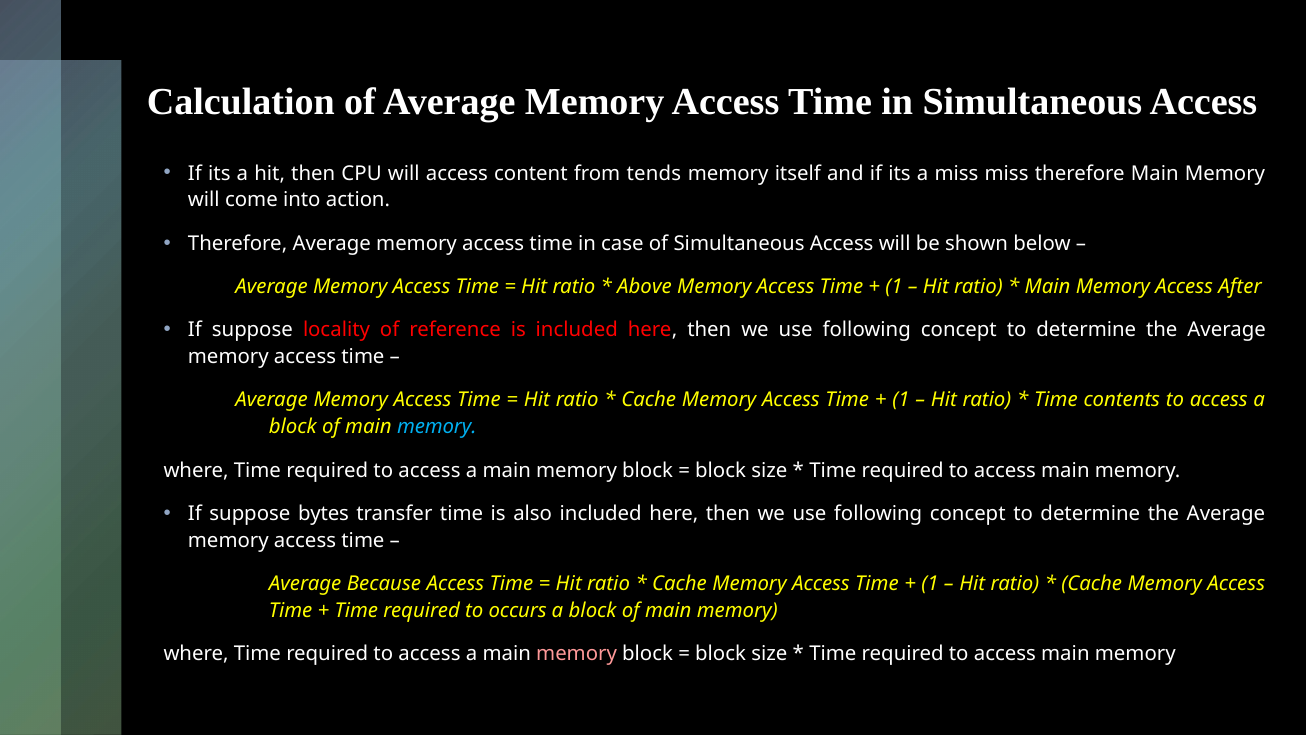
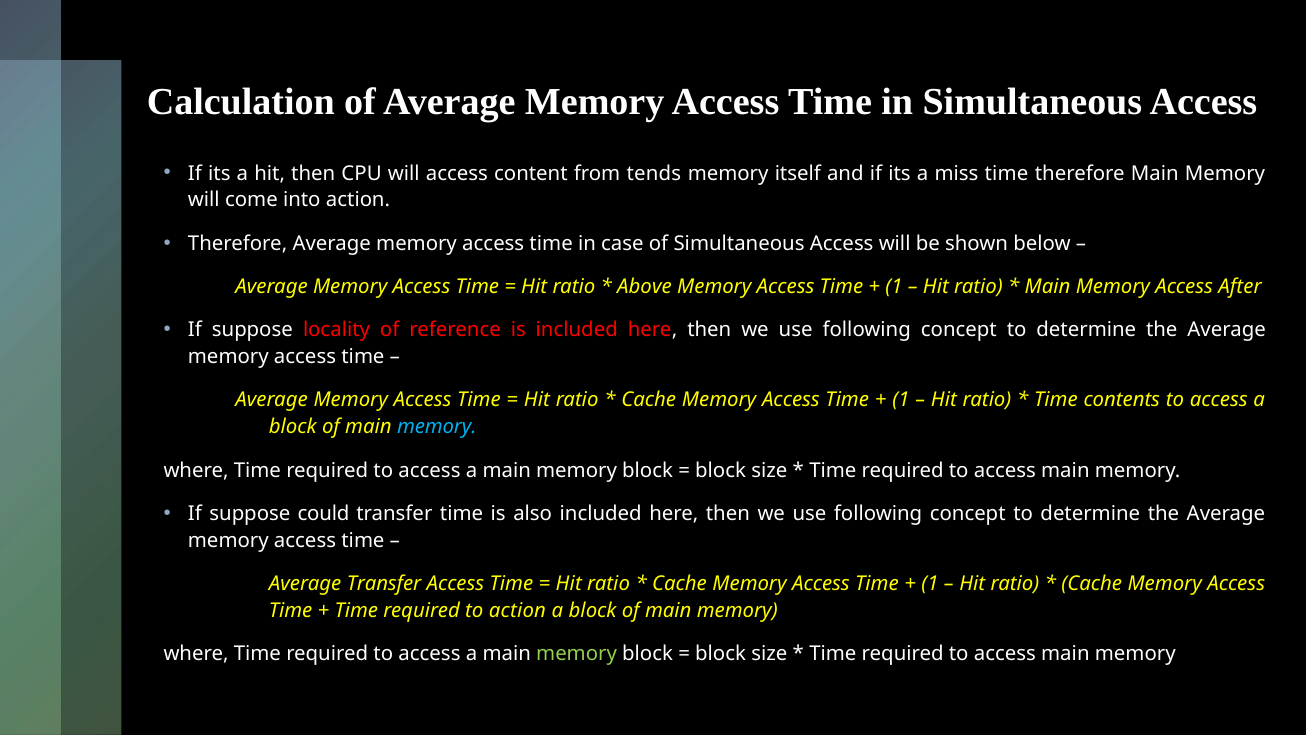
miss miss: miss -> time (1006, 173)
bytes: bytes -> could (324, 513)
Average Because: Because -> Transfer (384, 583)
to occurs: occurs -> action (517, 610)
memory colour: pink -> light green (577, 654)
